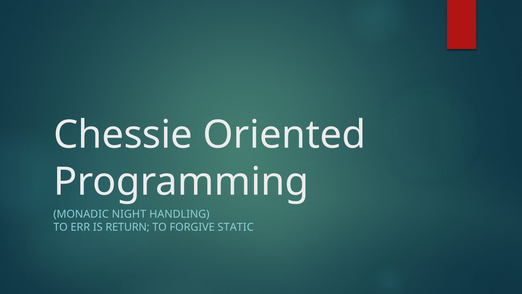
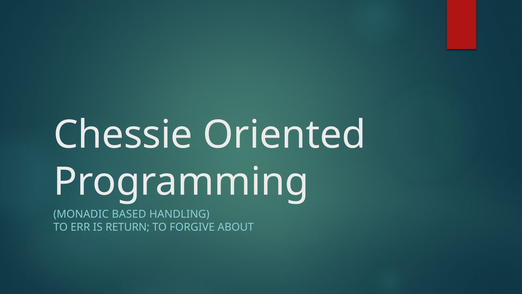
NIGHT: NIGHT -> BASED (129, 214)
STATIC: STATIC -> ABOUT (236, 227)
